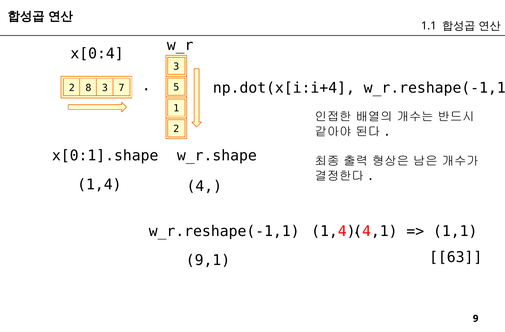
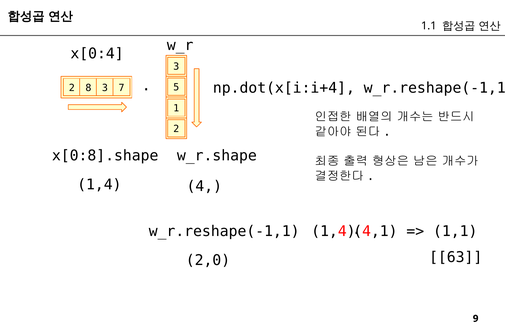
x[0:1].shape: x[0:1].shape -> x[0:8].shape (105, 156)
9,1: 9,1 -> 2,0 (208, 260)
